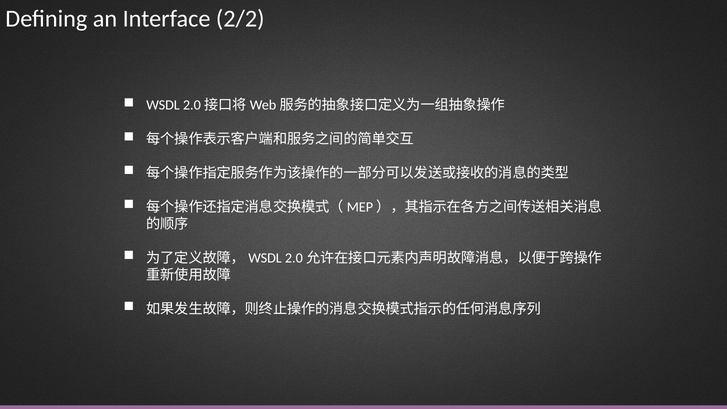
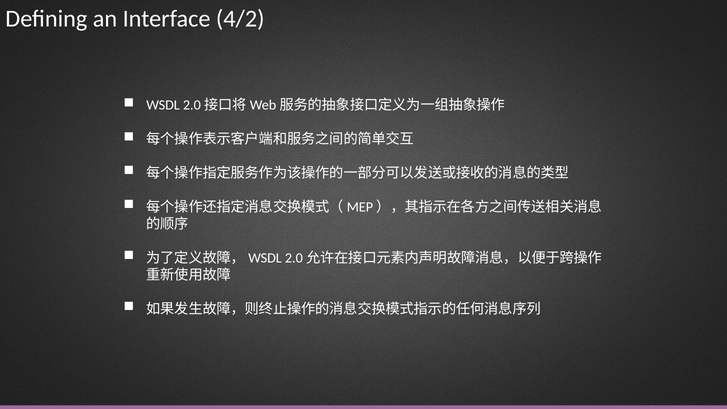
2/2: 2/2 -> 4/2 (240, 19)
